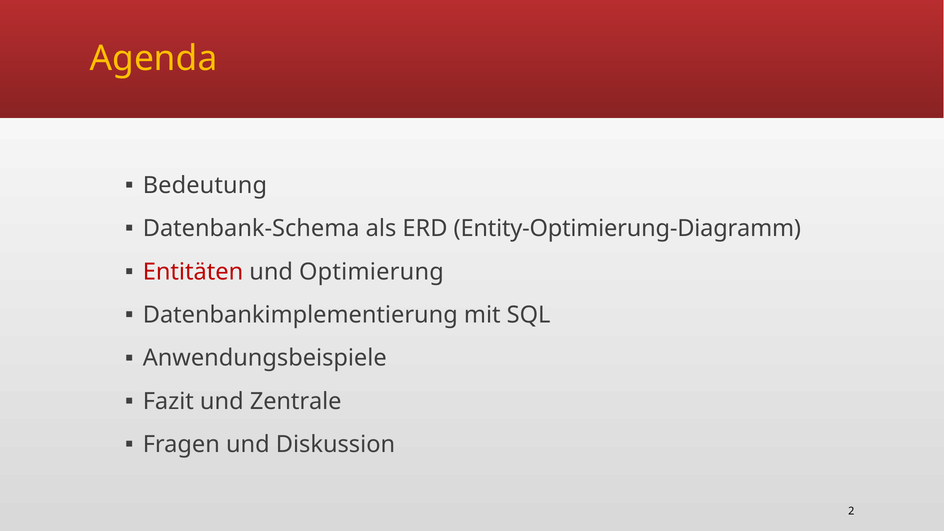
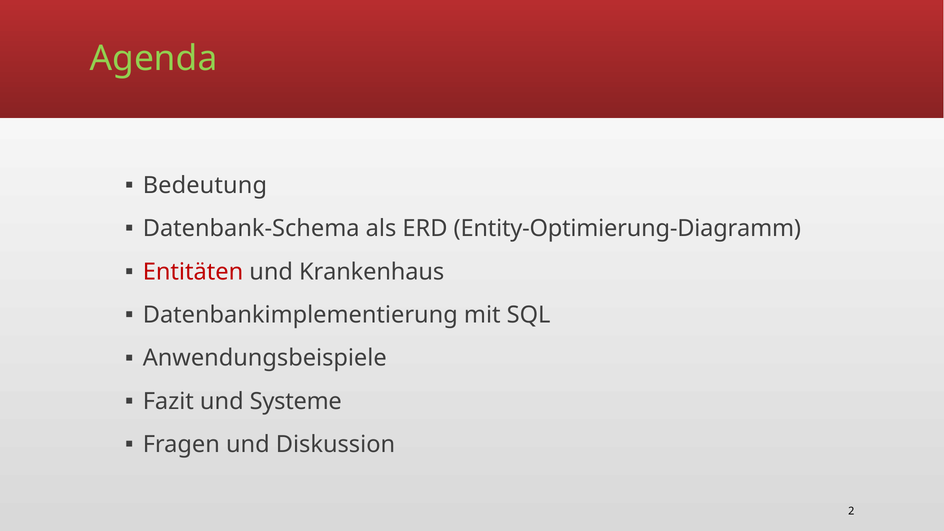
Agenda colour: yellow -> light green (154, 59)
Optimierung: Optimierung -> Krankenhaus (372, 272)
Zentrale: Zentrale -> Systeme (296, 401)
